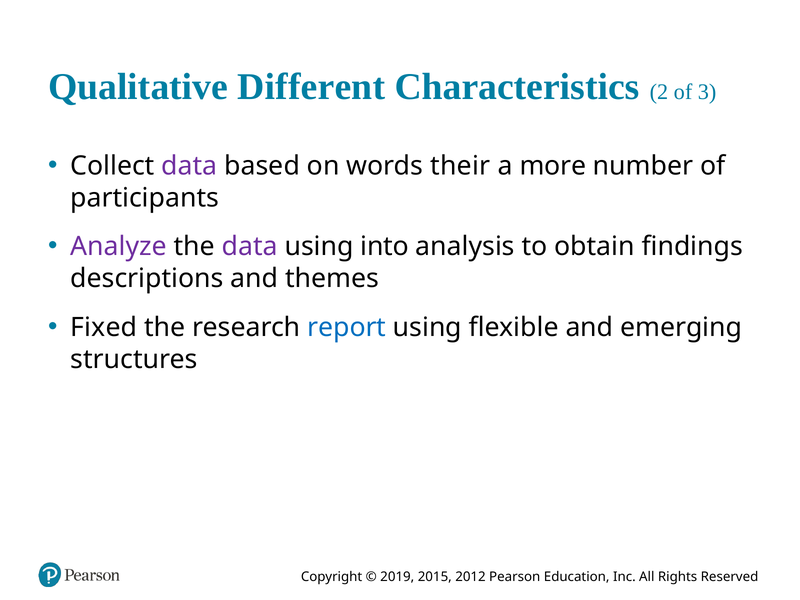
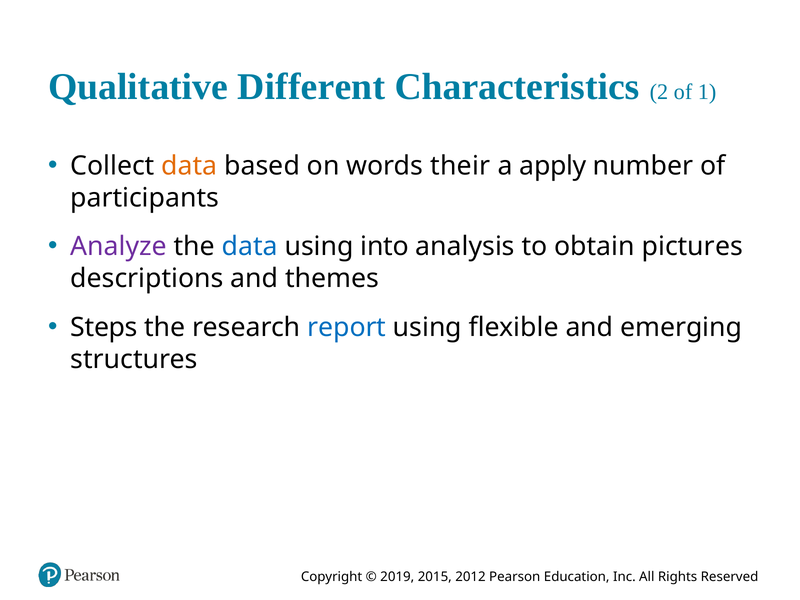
3: 3 -> 1 (707, 92)
data colour: purple -> orange (189, 166)
more: more -> apply (553, 166)
data colour: purple -> blue (250, 247)
findings: findings -> pictures (692, 247)
Fixed: Fixed -> Steps (104, 327)
